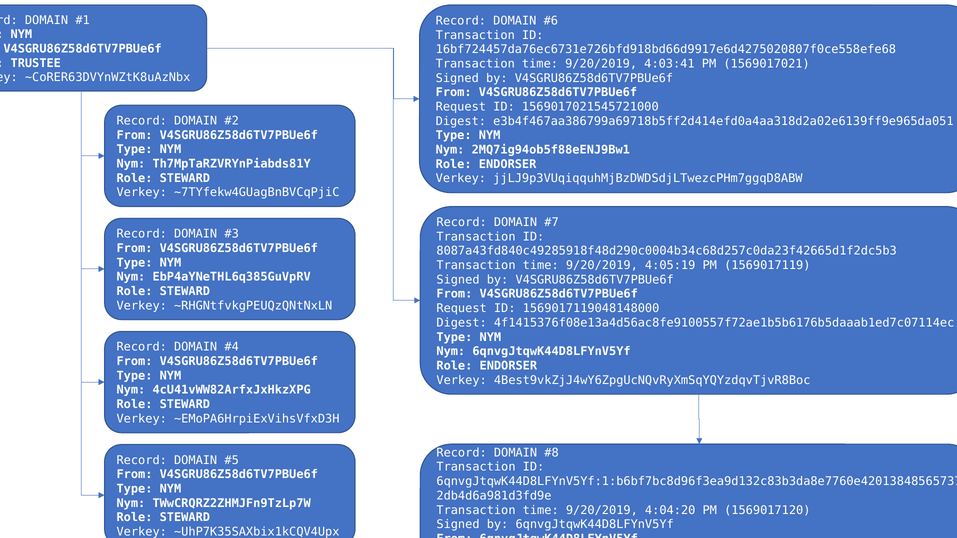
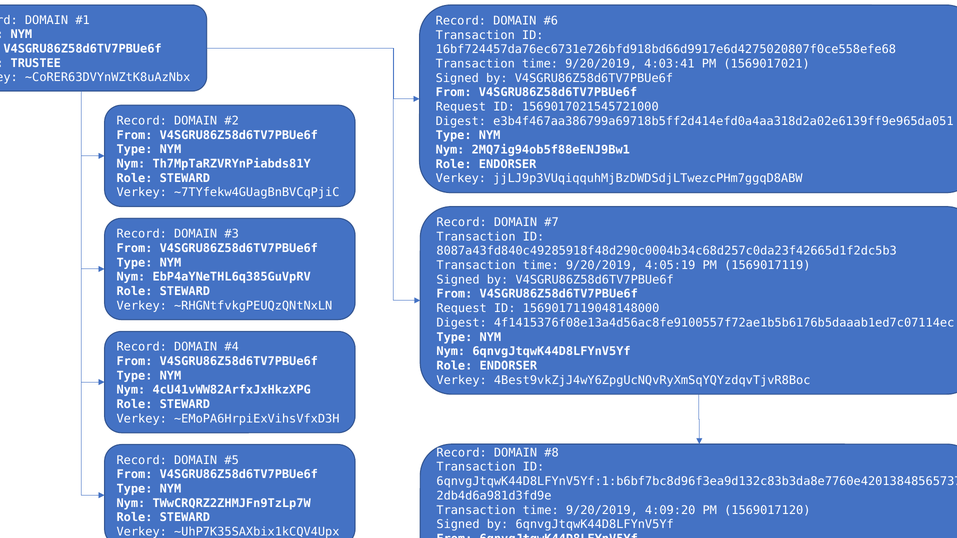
4:04:20: 4:04:20 -> 4:09:20 (670, 510)
